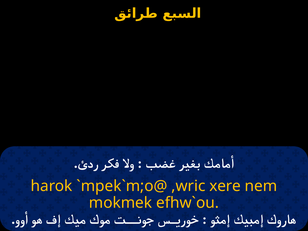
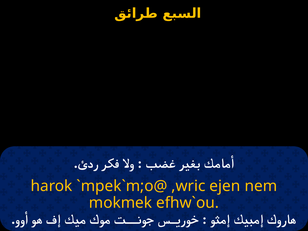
xere: xere -> ejen (225, 186)
